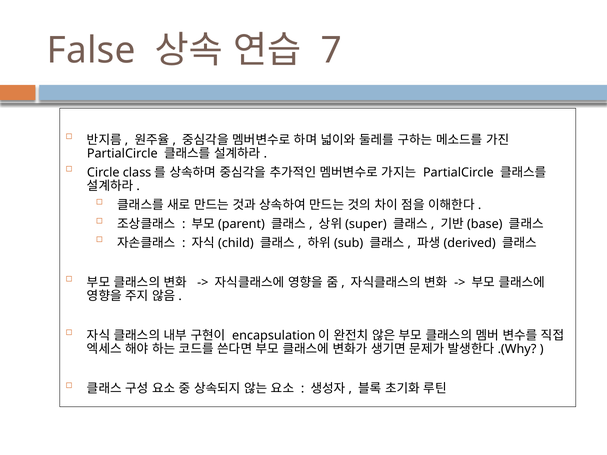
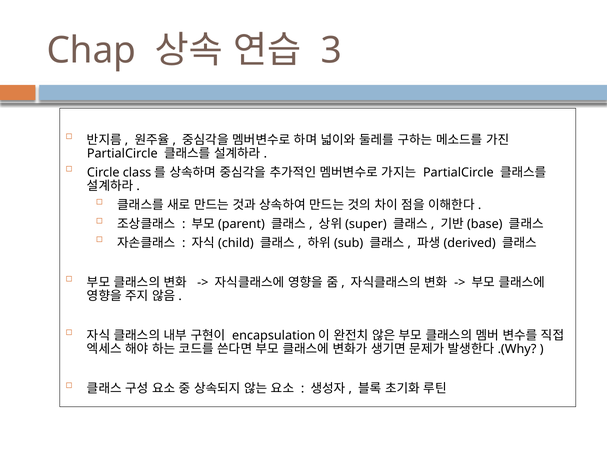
False: False -> Chap (91, 51)
7: 7 -> 3 (332, 51)
